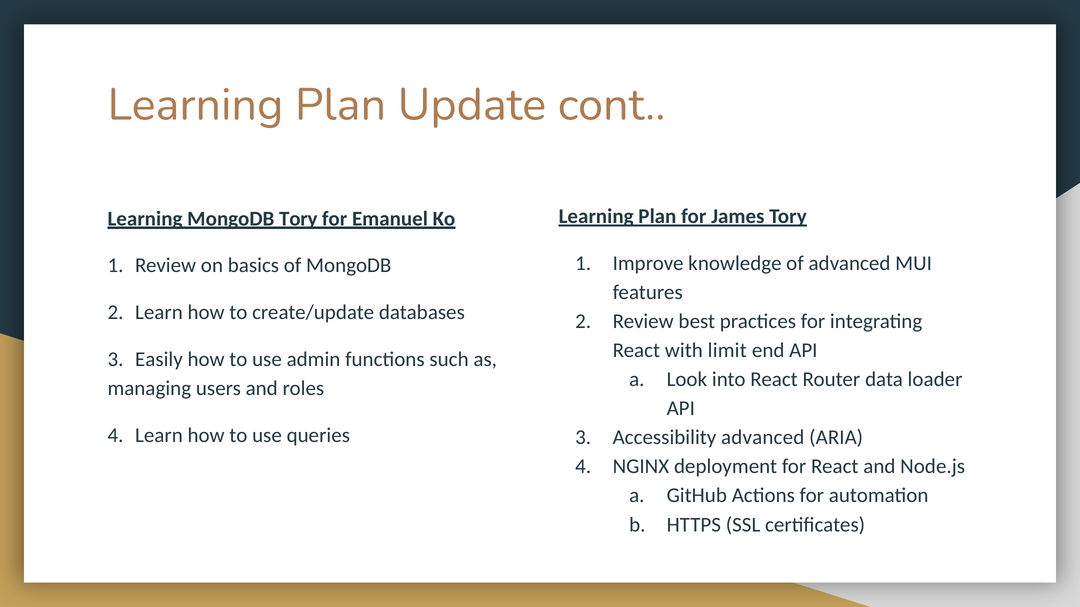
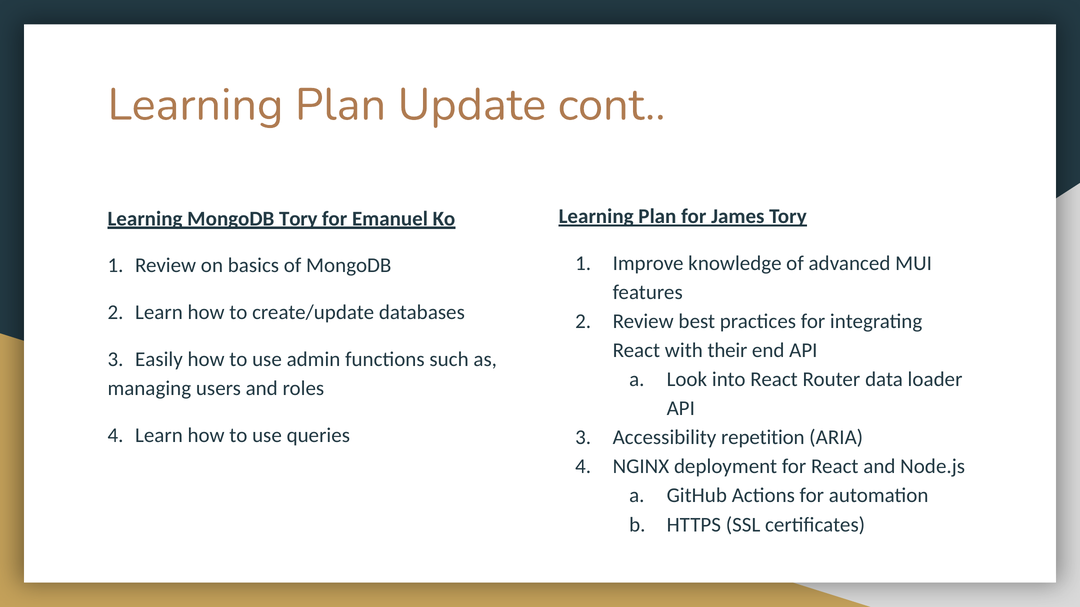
limit: limit -> their (727, 351)
Accessibility advanced: advanced -> repetition (763, 438)
